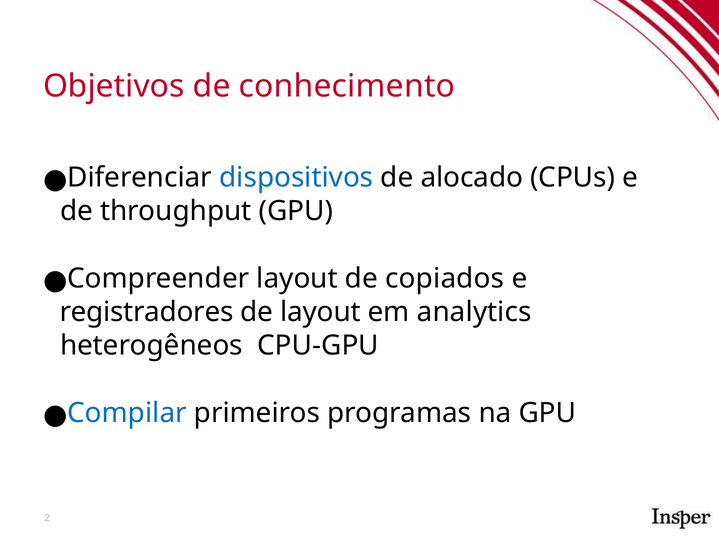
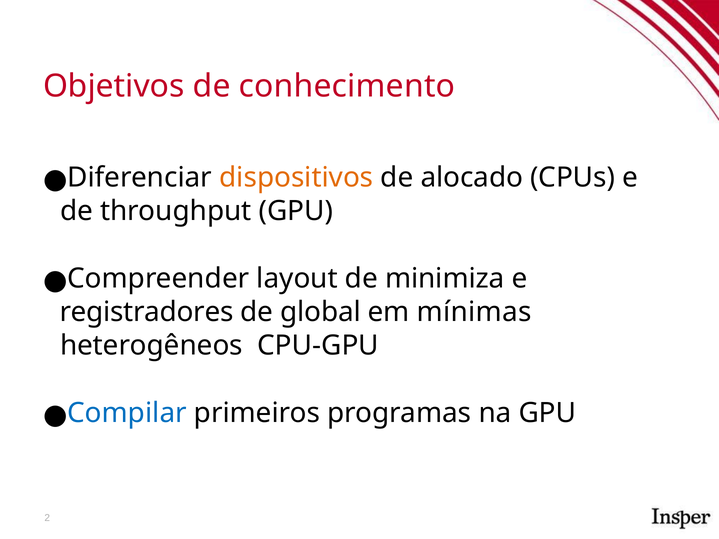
dispositivos colour: blue -> orange (296, 177)
copiados: copiados -> minimiza (445, 279)
de layout: layout -> global (321, 312)
analytics: analytics -> mínimas (474, 312)
